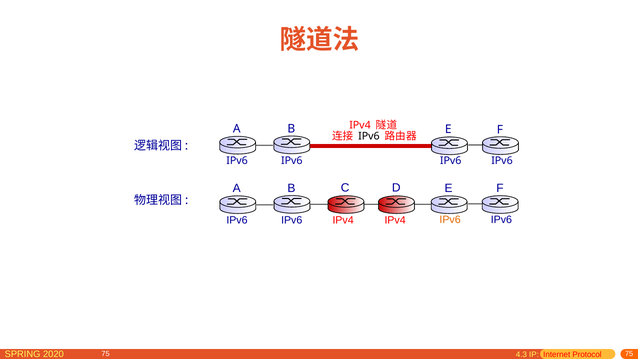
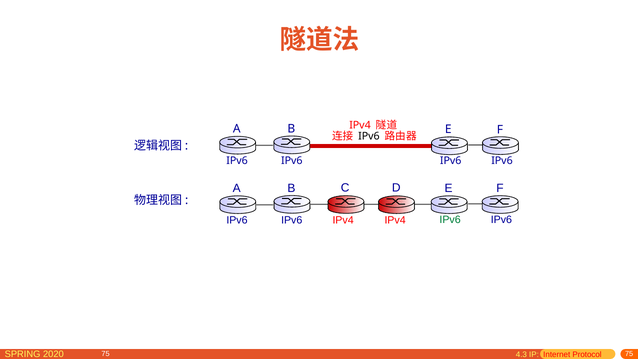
IPv6 colour: orange -> green (450, 220)
